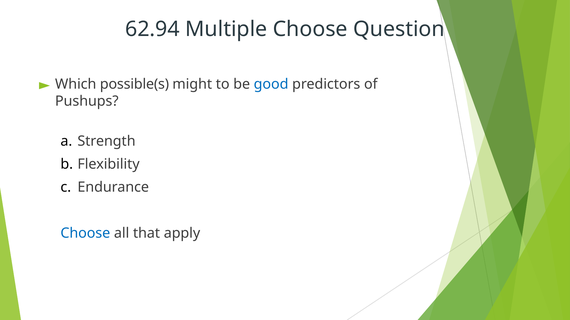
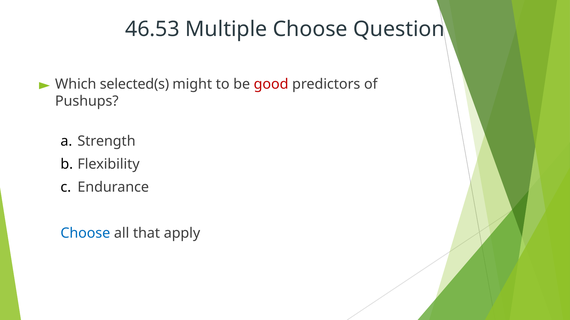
62.94: 62.94 -> 46.53 (152, 29)
possible(s: possible(s -> selected(s (134, 84)
good colour: blue -> red (271, 84)
